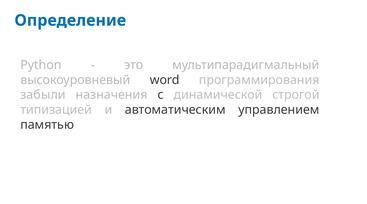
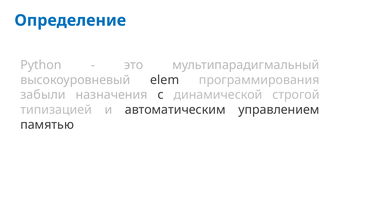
word: word -> elem (165, 80)
